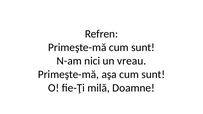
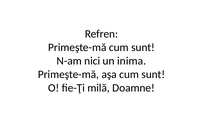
vreau: vreau -> inima (132, 61)
